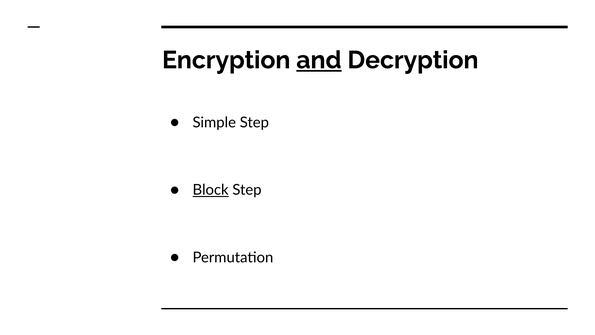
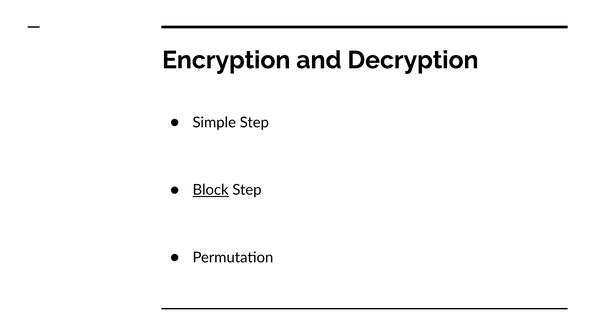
and underline: present -> none (319, 60)
